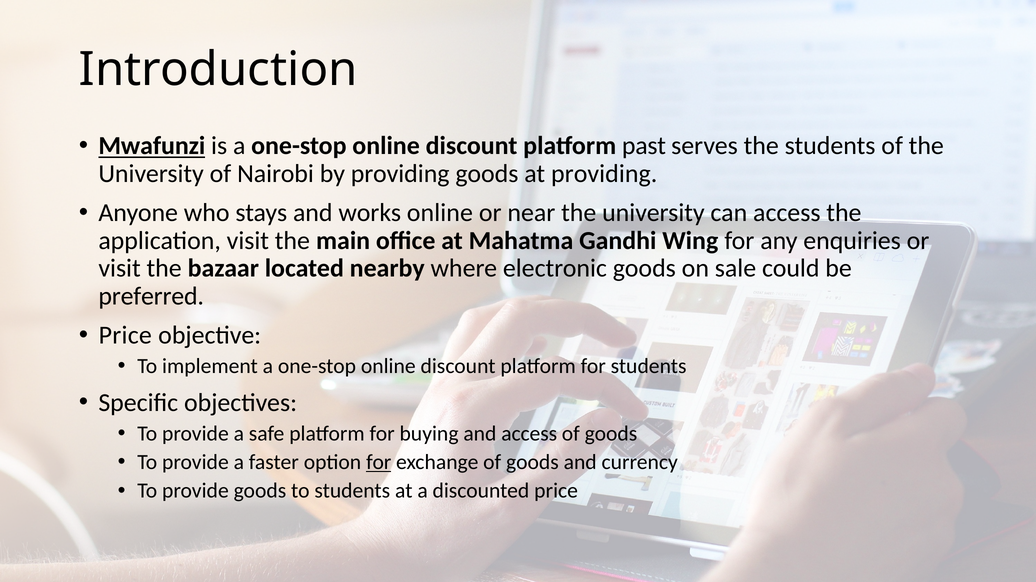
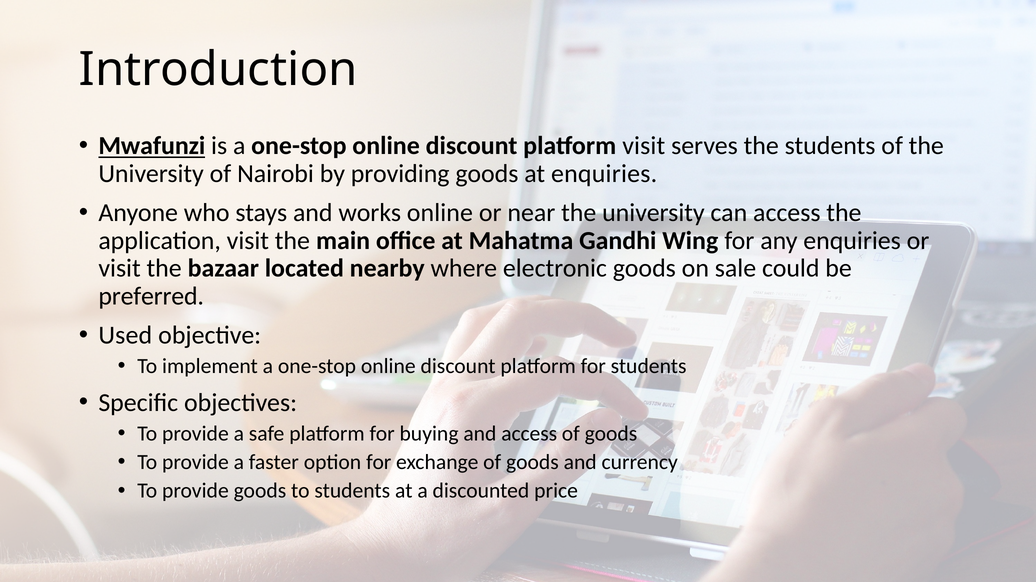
platform past: past -> visit (644, 146)
at providing: providing -> enquiries (604, 174)
Price: Price -> Used (125, 335)
for underline: present -> none (379, 463)
